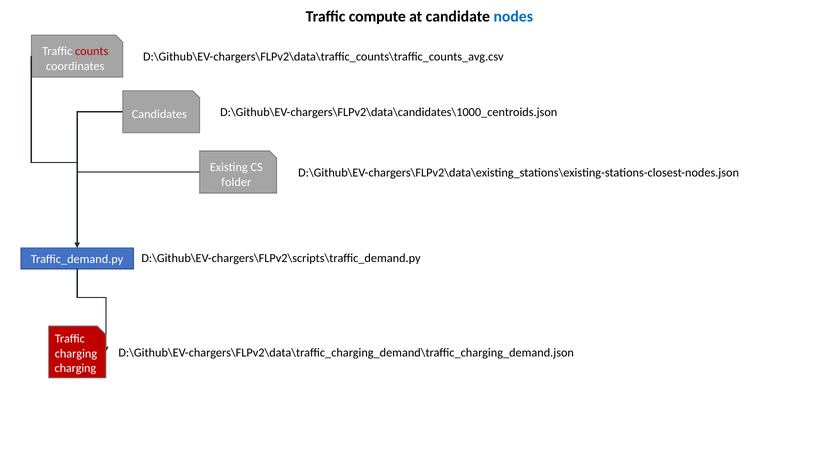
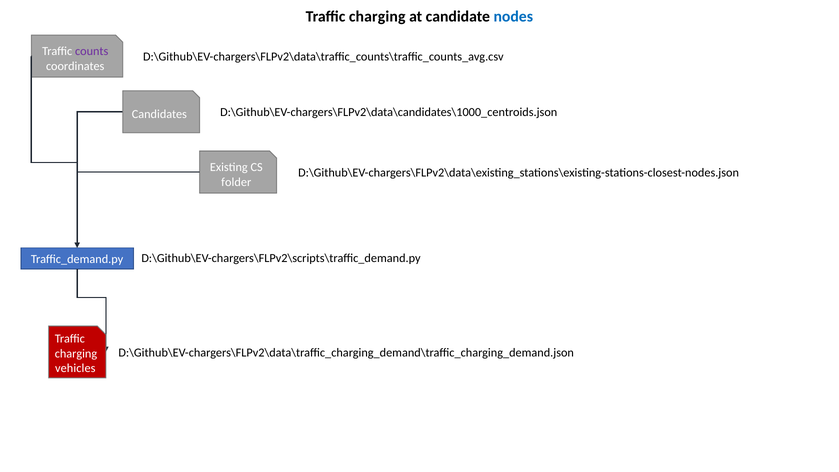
compute: compute -> charging (377, 16)
counts colour: red -> purple (92, 51)
charging: charging -> vehicles (75, 368)
